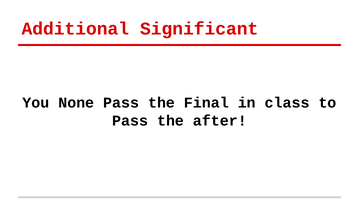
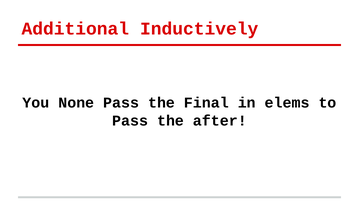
Significant: Significant -> Inductively (199, 29)
class: class -> elems (287, 103)
